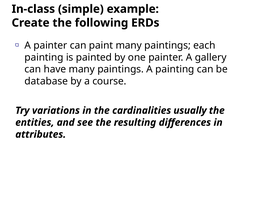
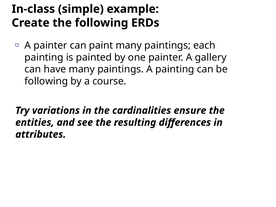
database: database -> following (46, 81)
usually: usually -> ensure (190, 111)
